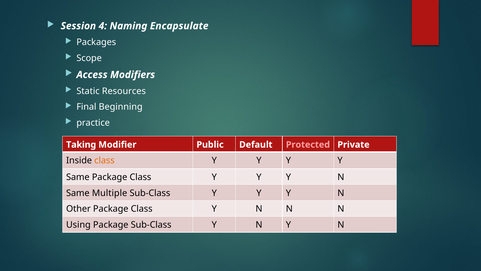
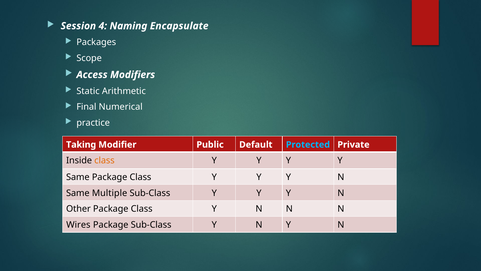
Resources: Resources -> Arithmetic (124, 91)
Beginning: Beginning -> Numerical (121, 107)
Protected colour: pink -> light blue (308, 144)
Using: Using -> Wires (78, 224)
